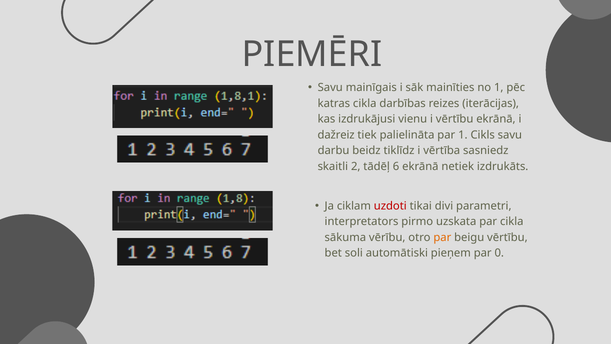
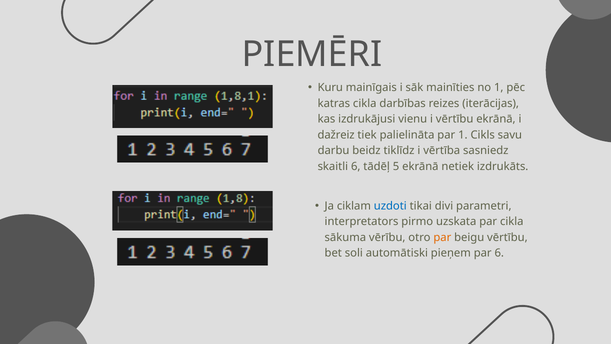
Savu: Savu -> Kuru (330, 88)
skaitli 2: 2 -> 6 (356, 166)
6: 6 -> 5 (396, 166)
uzdoti colour: red -> blue (390, 206)
par 0: 0 -> 6 (499, 253)
